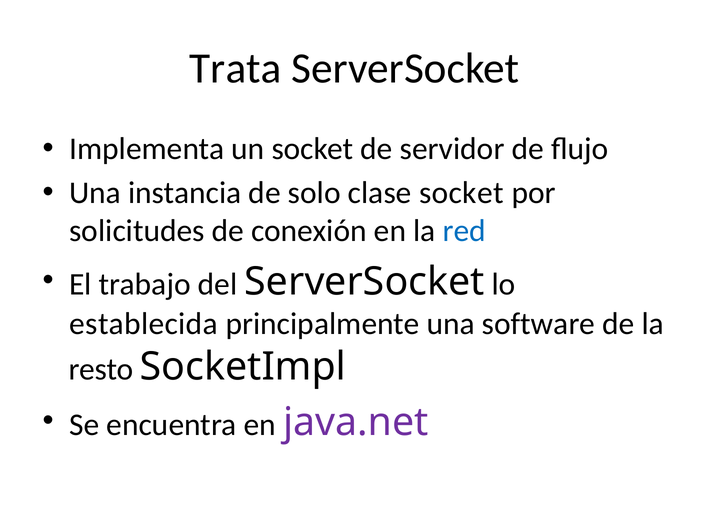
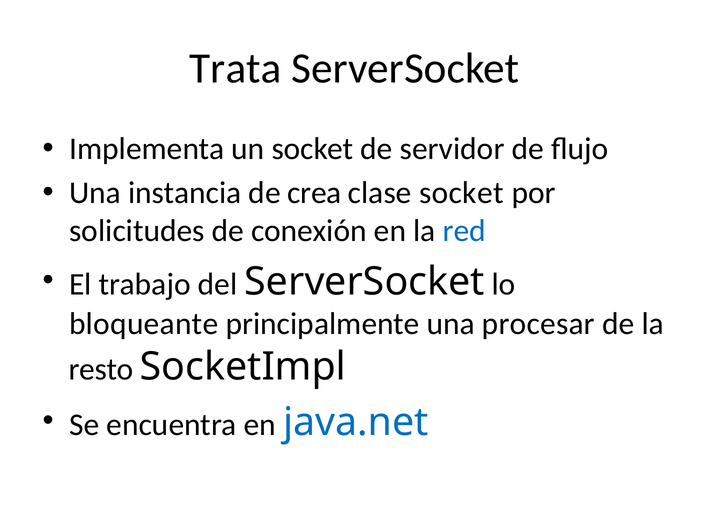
solo: solo -> crea (315, 193)
establecida: establecida -> bloqueante (144, 324)
software: software -> procesar (538, 324)
java.net colour: purple -> blue (356, 422)
